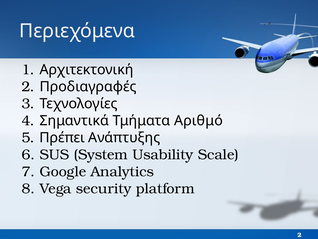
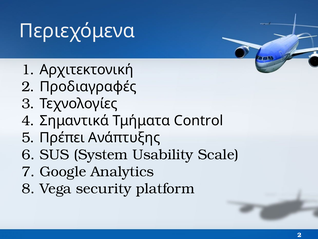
Αριθμό: Αριθμό -> Control (199, 121)
